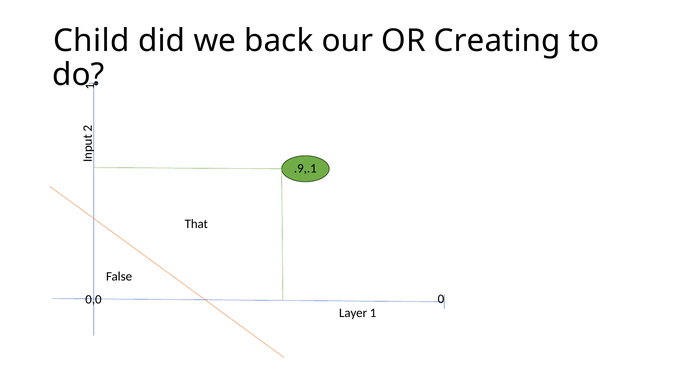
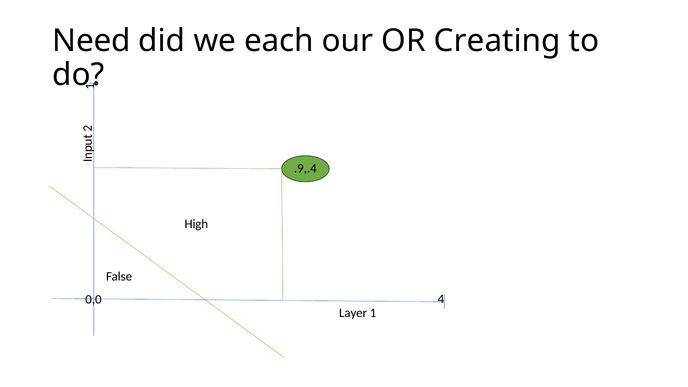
Child: Child -> Need (92, 41)
back: back -> each (279, 41)
.9,.1: .9,.1 -> .9,.4 (305, 168)
That: That -> High (196, 224)
0: 0 -> 4 (441, 299)
